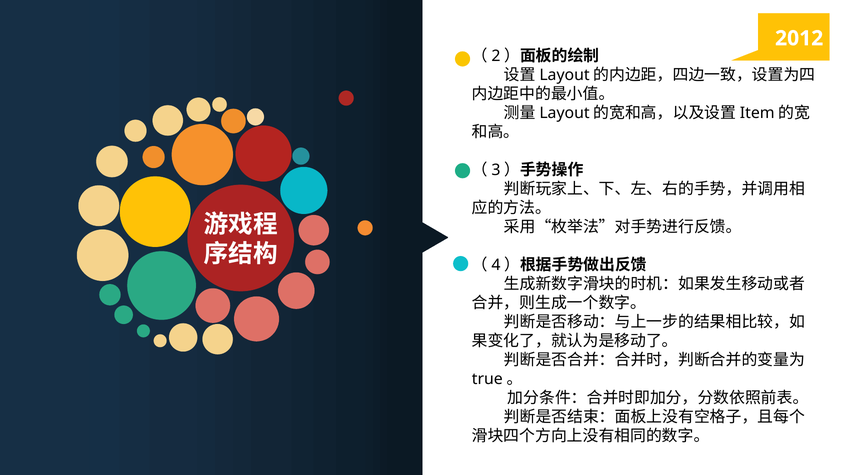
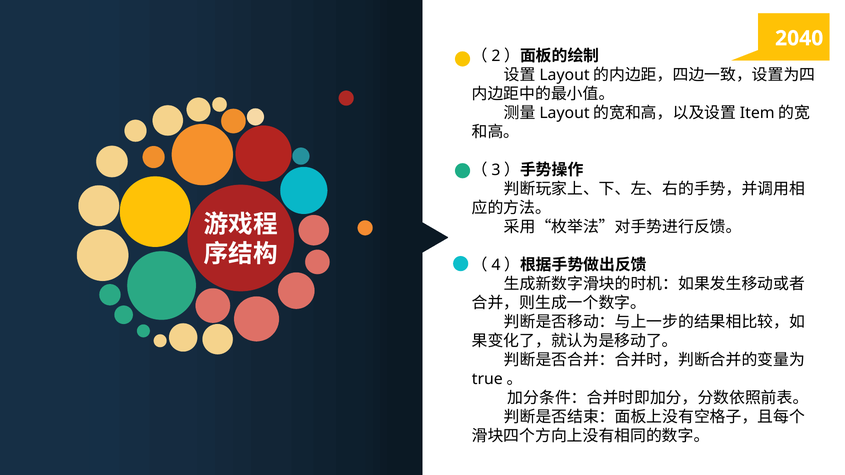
2012: 2012 -> 2040 (799, 38)
